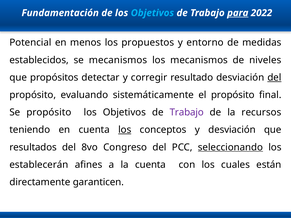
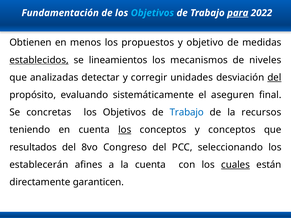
Potencial: Potencial -> Obtienen (30, 43)
entorno: entorno -> objetivo (205, 43)
establecidos underline: none -> present (39, 60)
se mecanismos: mecanismos -> lineamientos (118, 60)
propósitos: propósitos -> analizadas (54, 78)
resultado: resultado -> unidades (192, 78)
el propósito: propósito -> aseguren (233, 95)
Se propósito: propósito -> concretas (49, 112)
Trabajo colour: purple -> blue (187, 112)
y desviación: desviación -> conceptos (232, 130)
seleccionando underline: present -> none (230, 147)
cuales underline: none -> present (236, 165)
